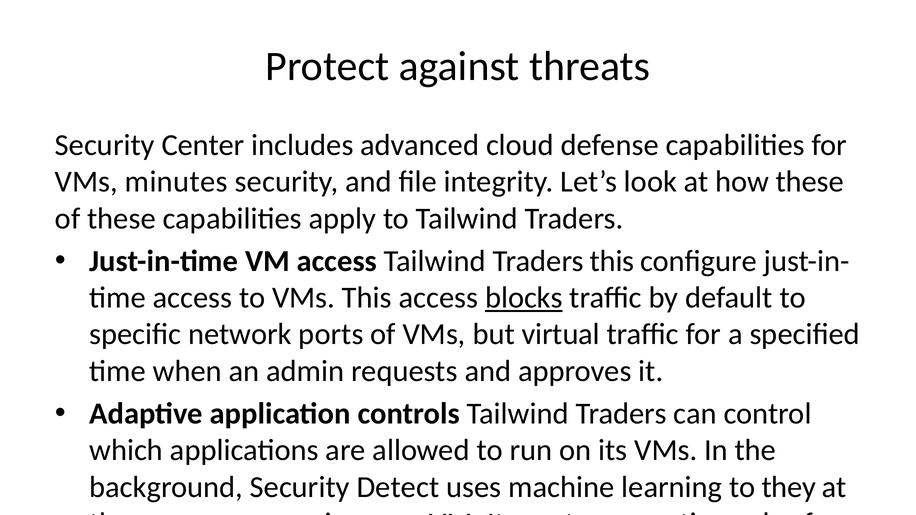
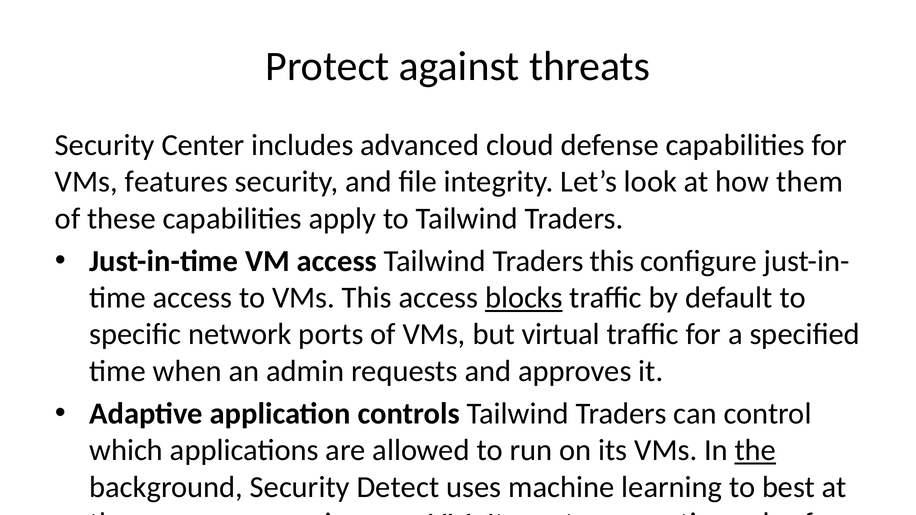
minutes: minutes -> features (176, 182)
how these: these -> them (810, 182)
the underline: none -> present (755, 451)
they: they -> best (789, 487)
